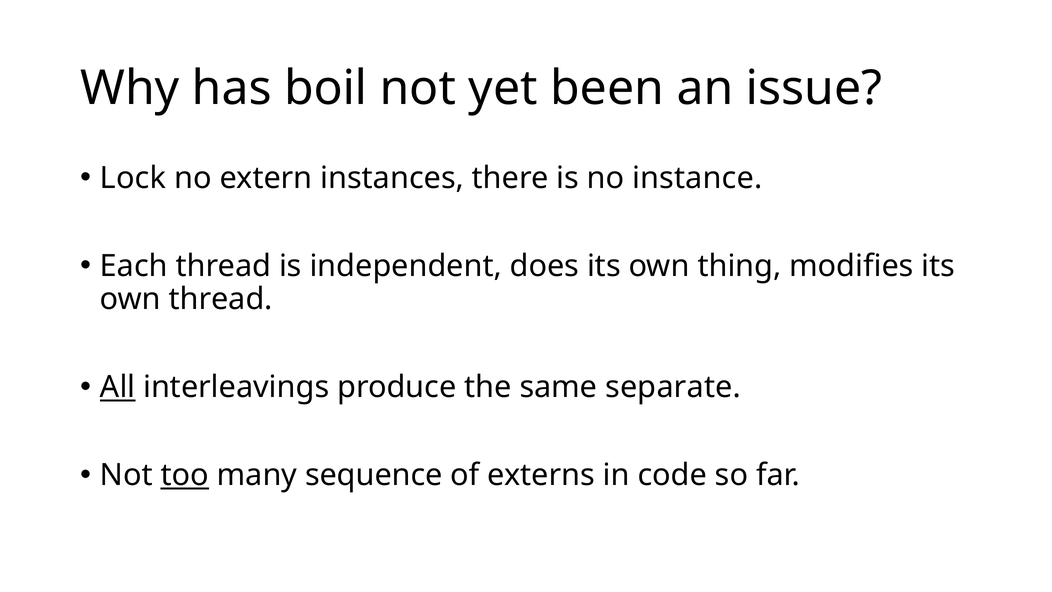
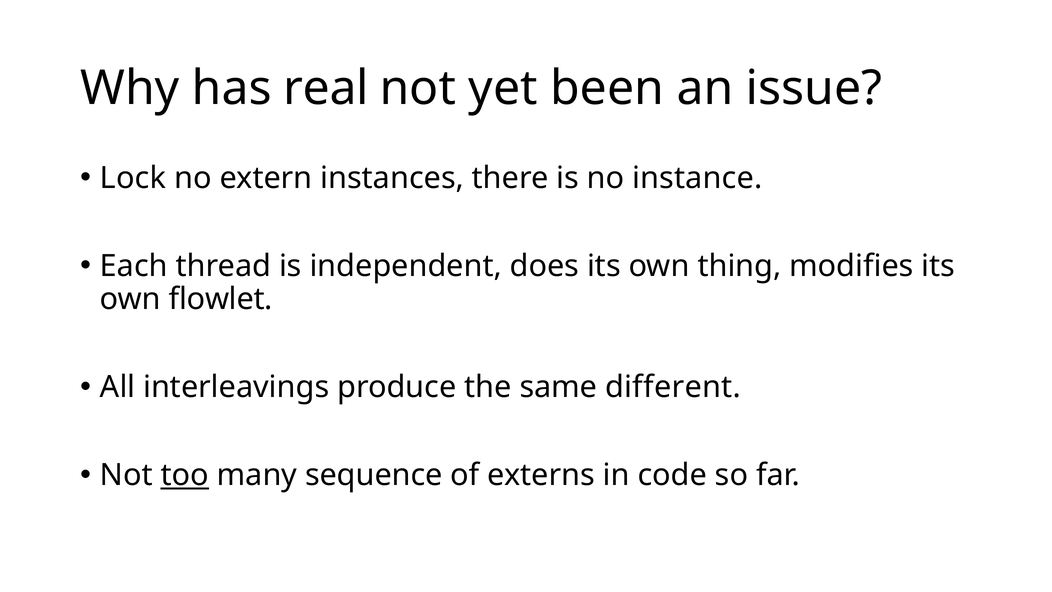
boil: boil -> real (326, 88)
own thread: thread -> flowlet (221, 299)
All underline: present -> none (118, 387)
separate: separate -> different (673, 387)
